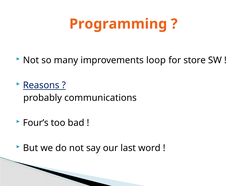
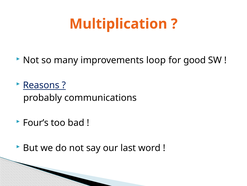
Programming: Programming -> Multiplication (118, 24)
store: store -> good (195, 60)
